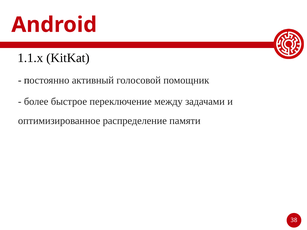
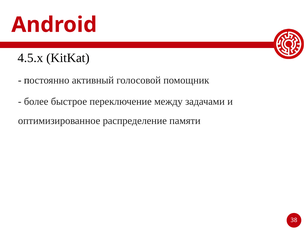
1.1.x: 1.1.x -> 4.5.x (30, 58)
